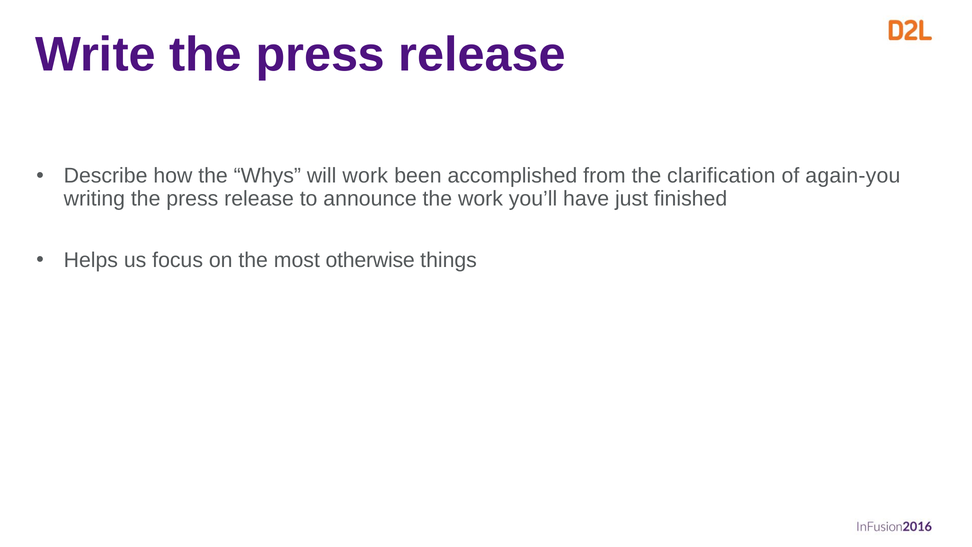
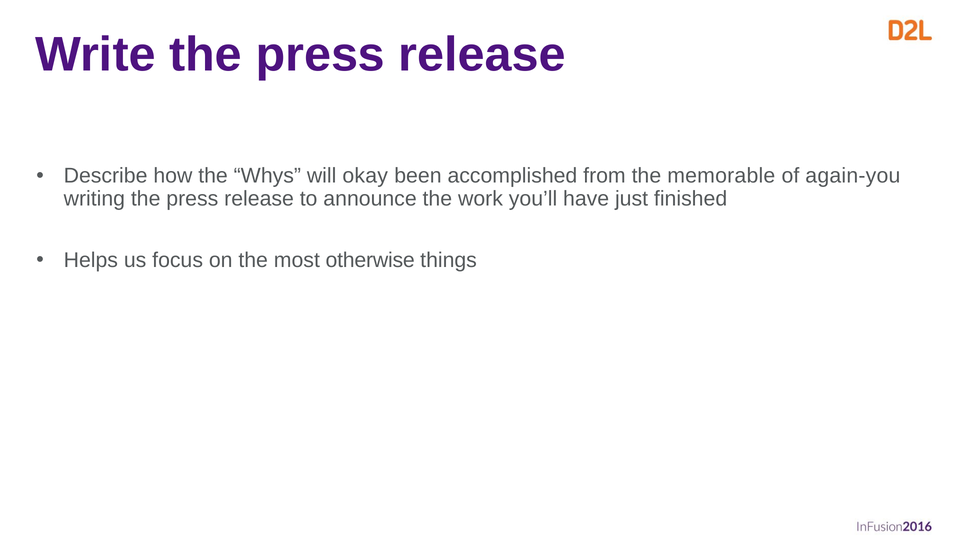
will work: work -> okay (365, 176)
clarification: clarification -> memorable (721, 176)
